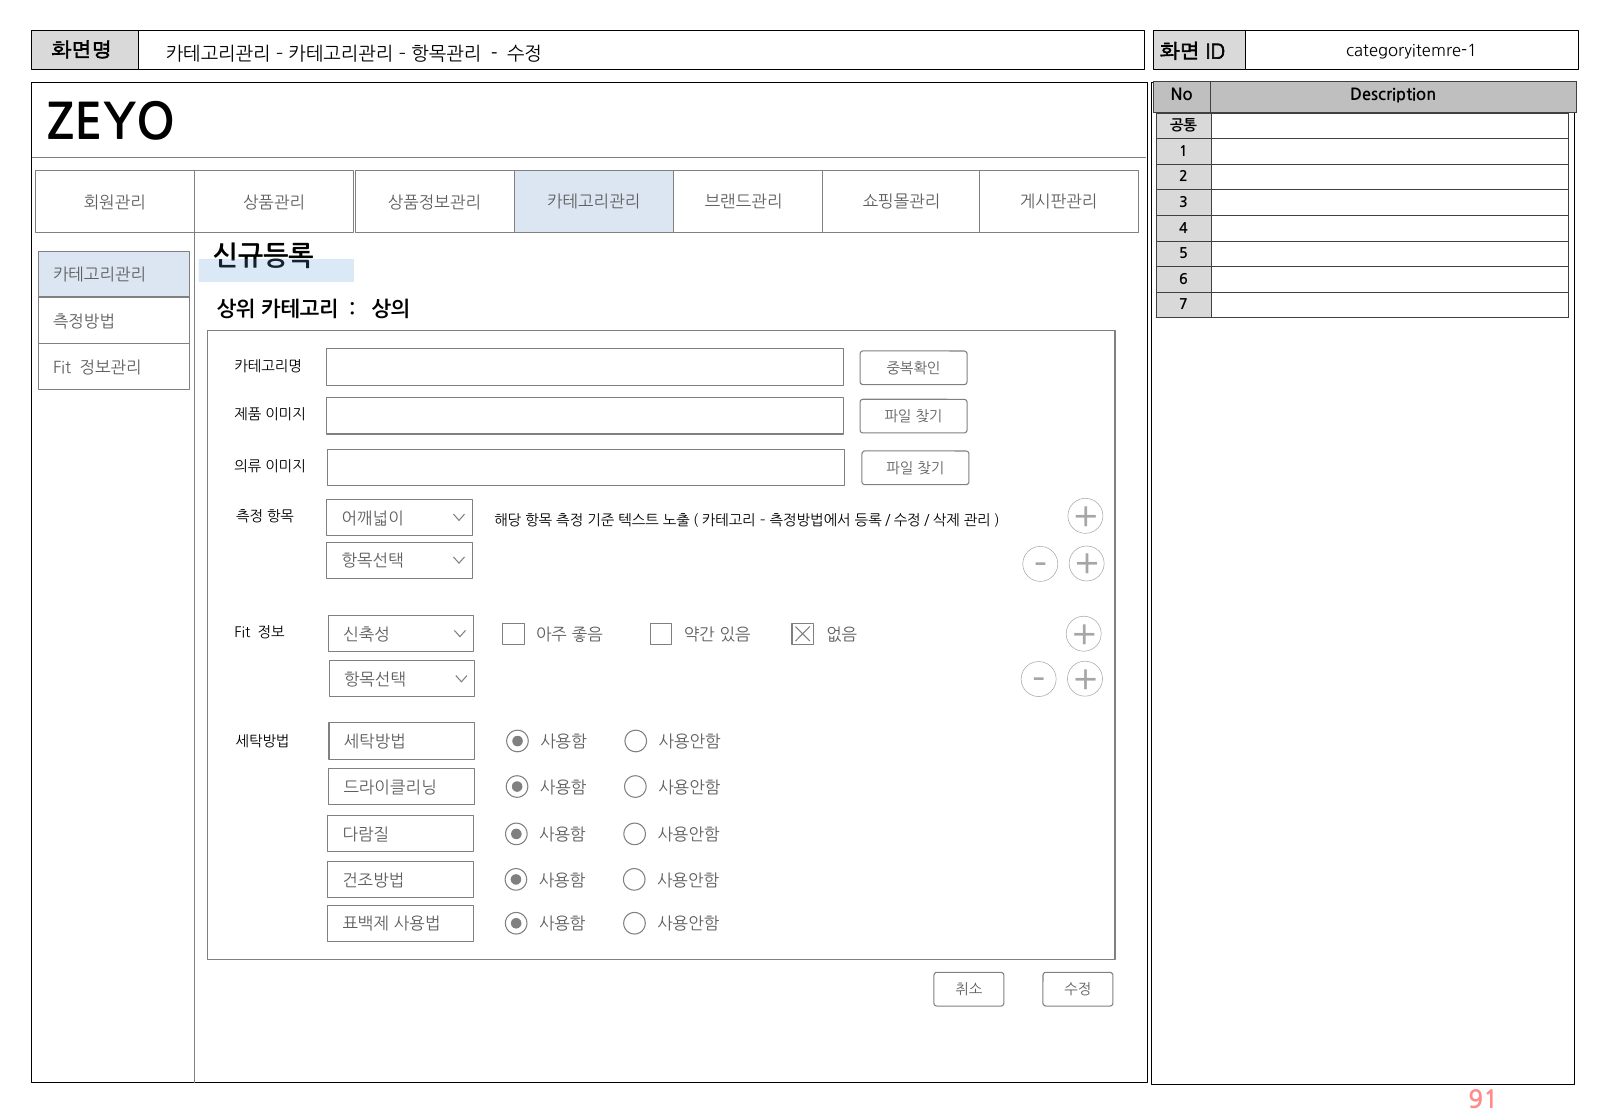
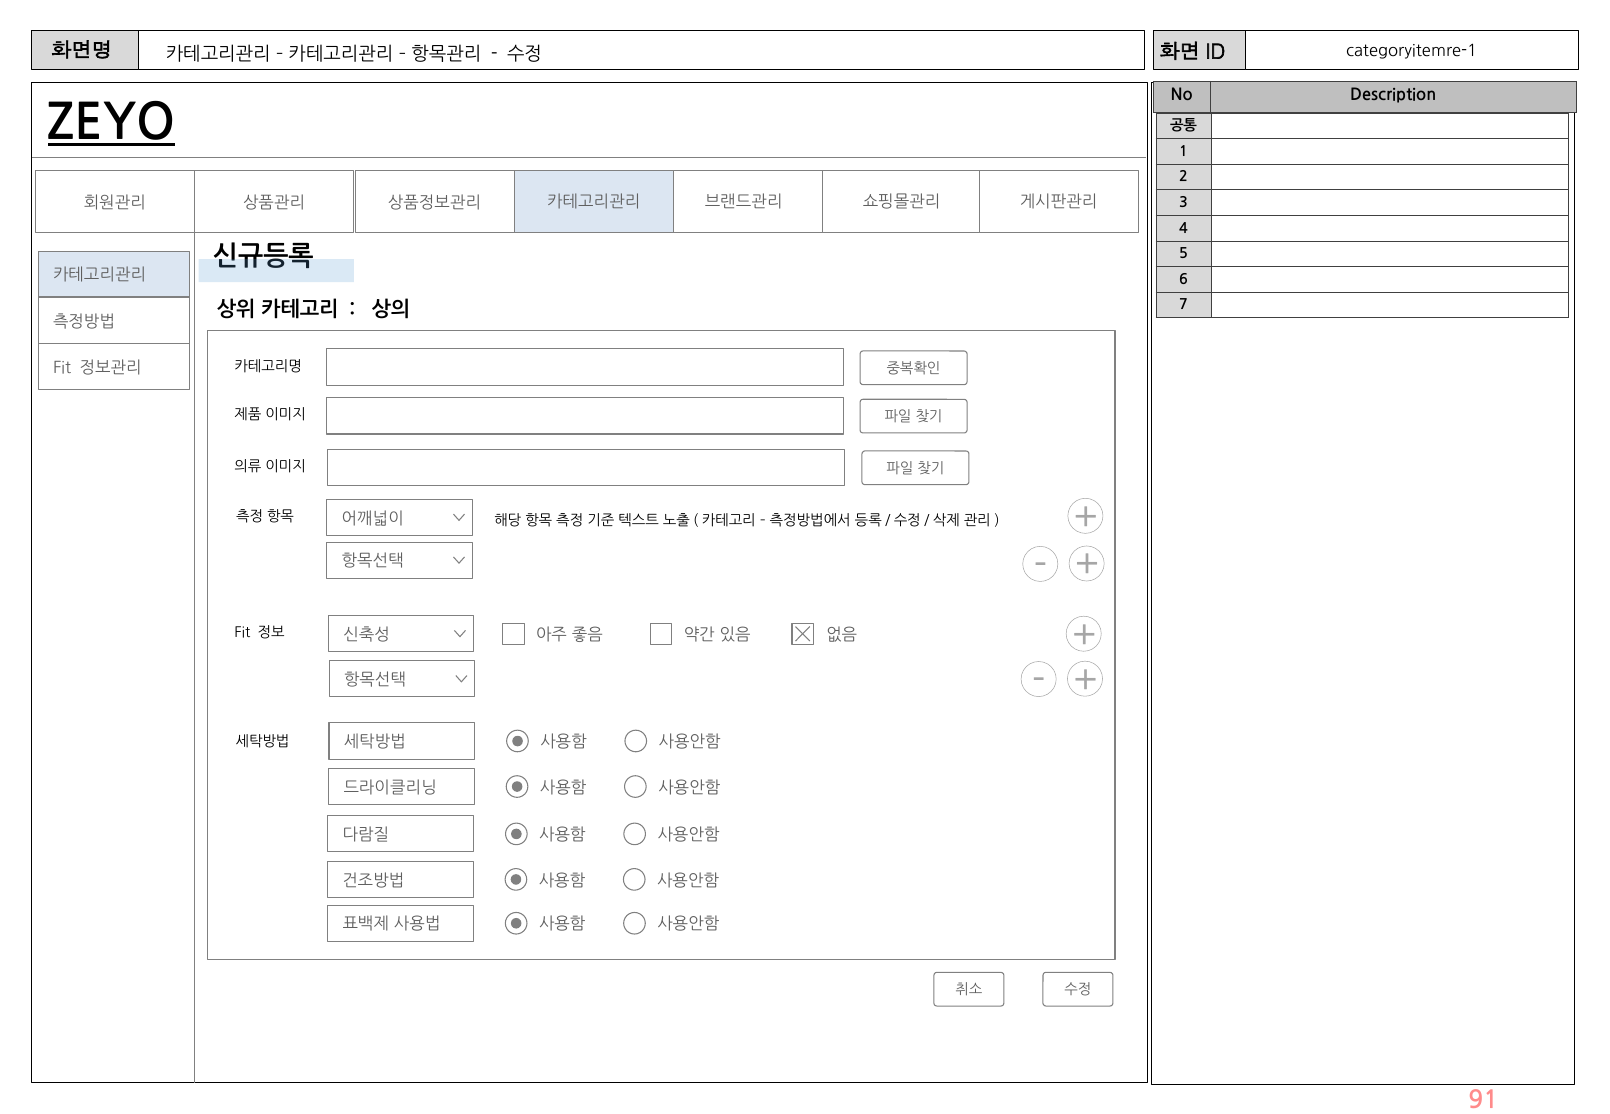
ZEYO underline: none -> present (112, 123)
